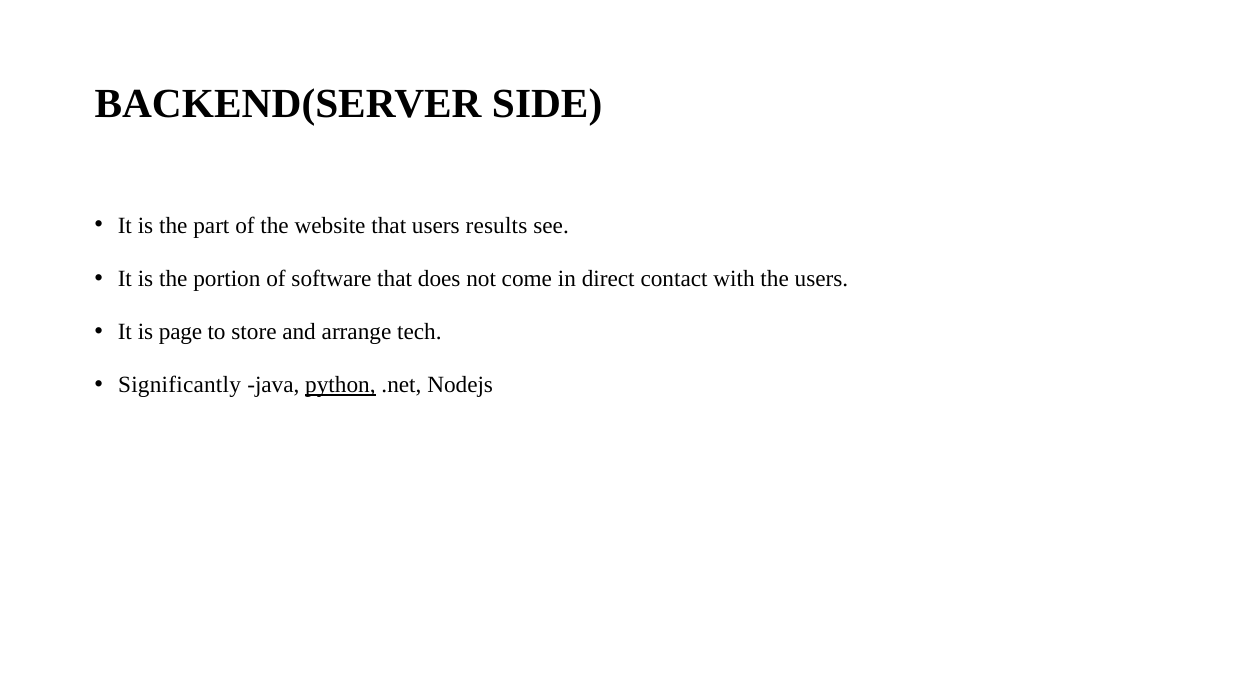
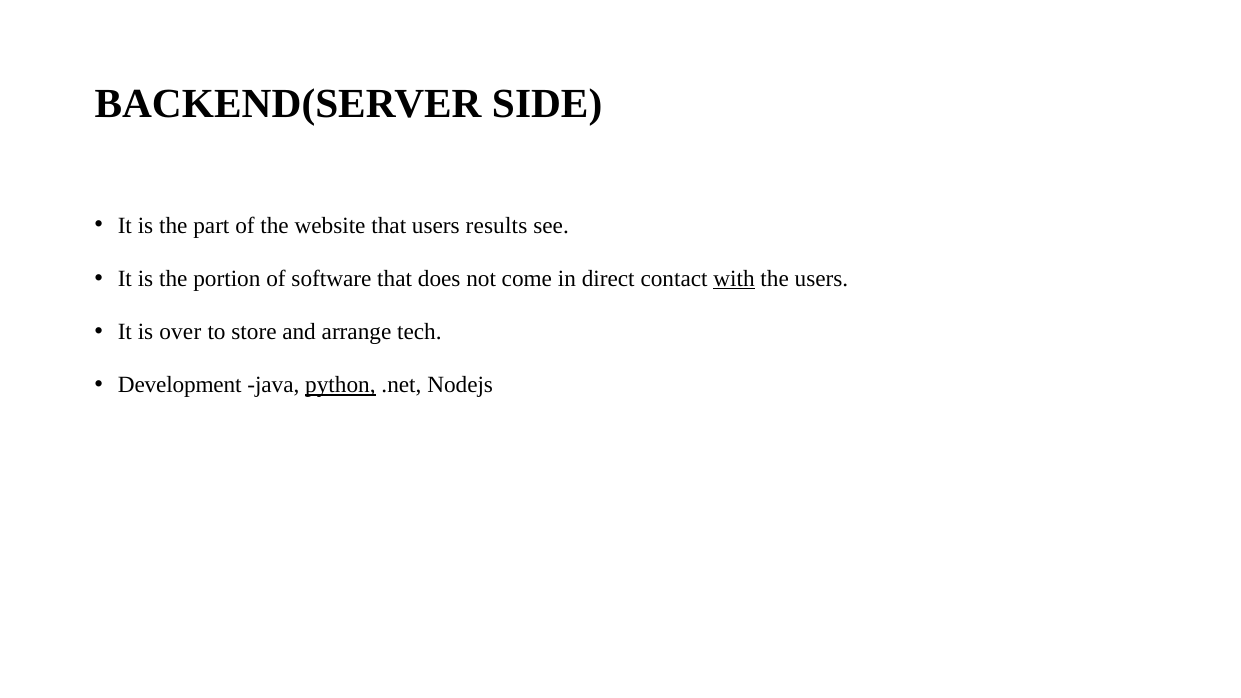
with underline: none -> present (734, 279)
page: page -> over (180, 332)
Significantly: Significantly -> Development (180, 385)
